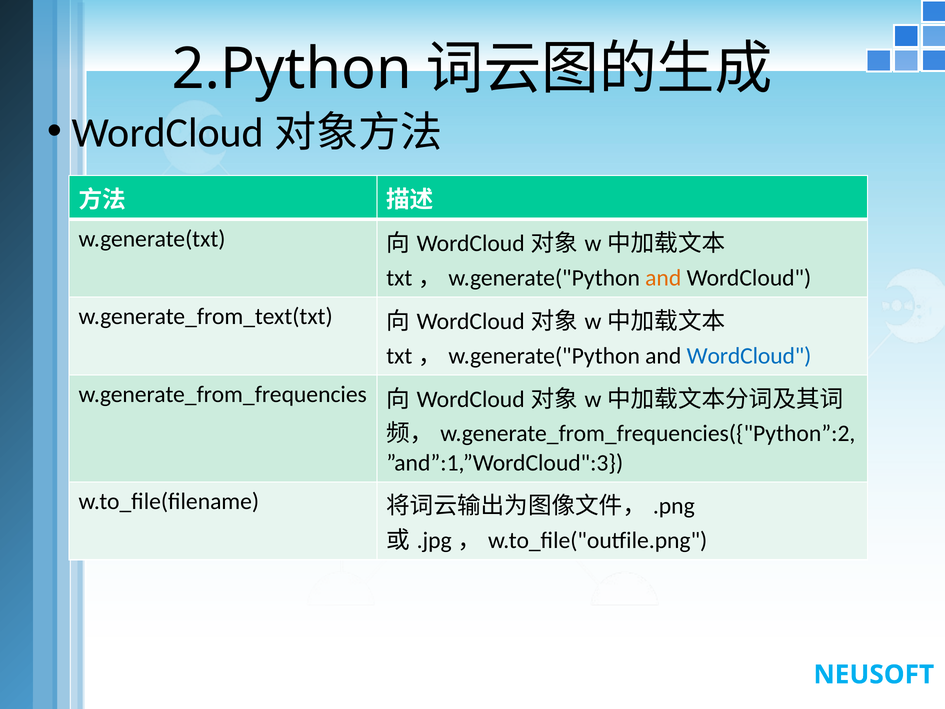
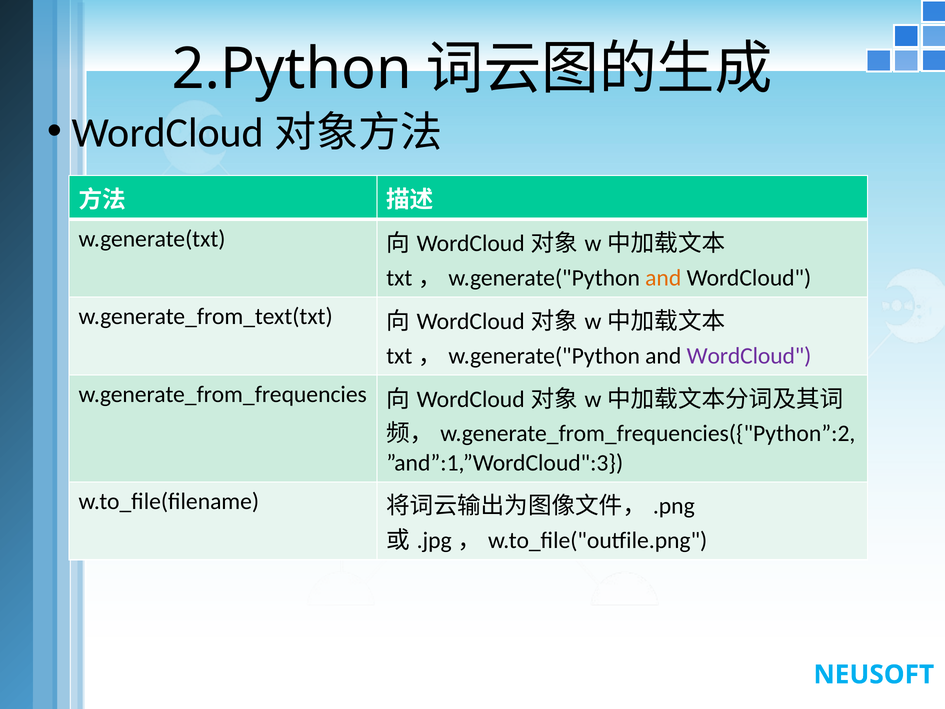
WordCloud colour: blue -> purple (749, 356)
